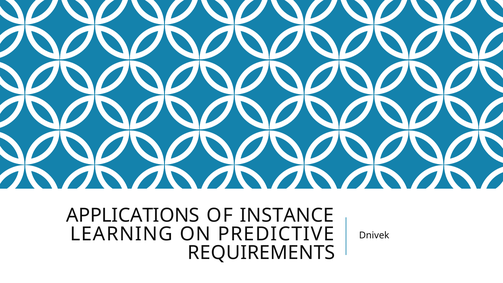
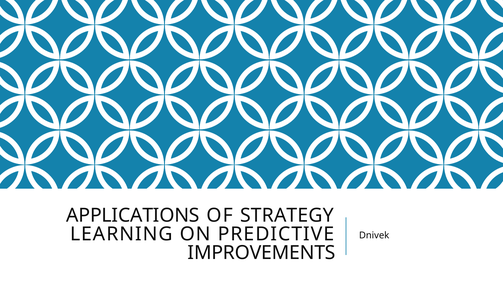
INSTANCE: INSTANCE -> STRATEGY (287, 215)
REQUIREMENTS: REQUIREMENTS -> IMPROVEMENTS (262, 253)
